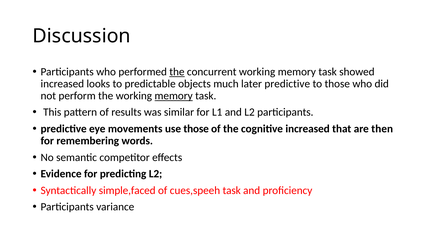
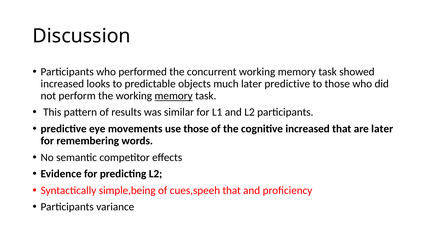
the underline: present -> none (177, 72)
are then: then -> later (382, 129)
simple,faced: simple,faced -> simple,being (127, 190)
cues,speeh task: task -> that (232, 190)
